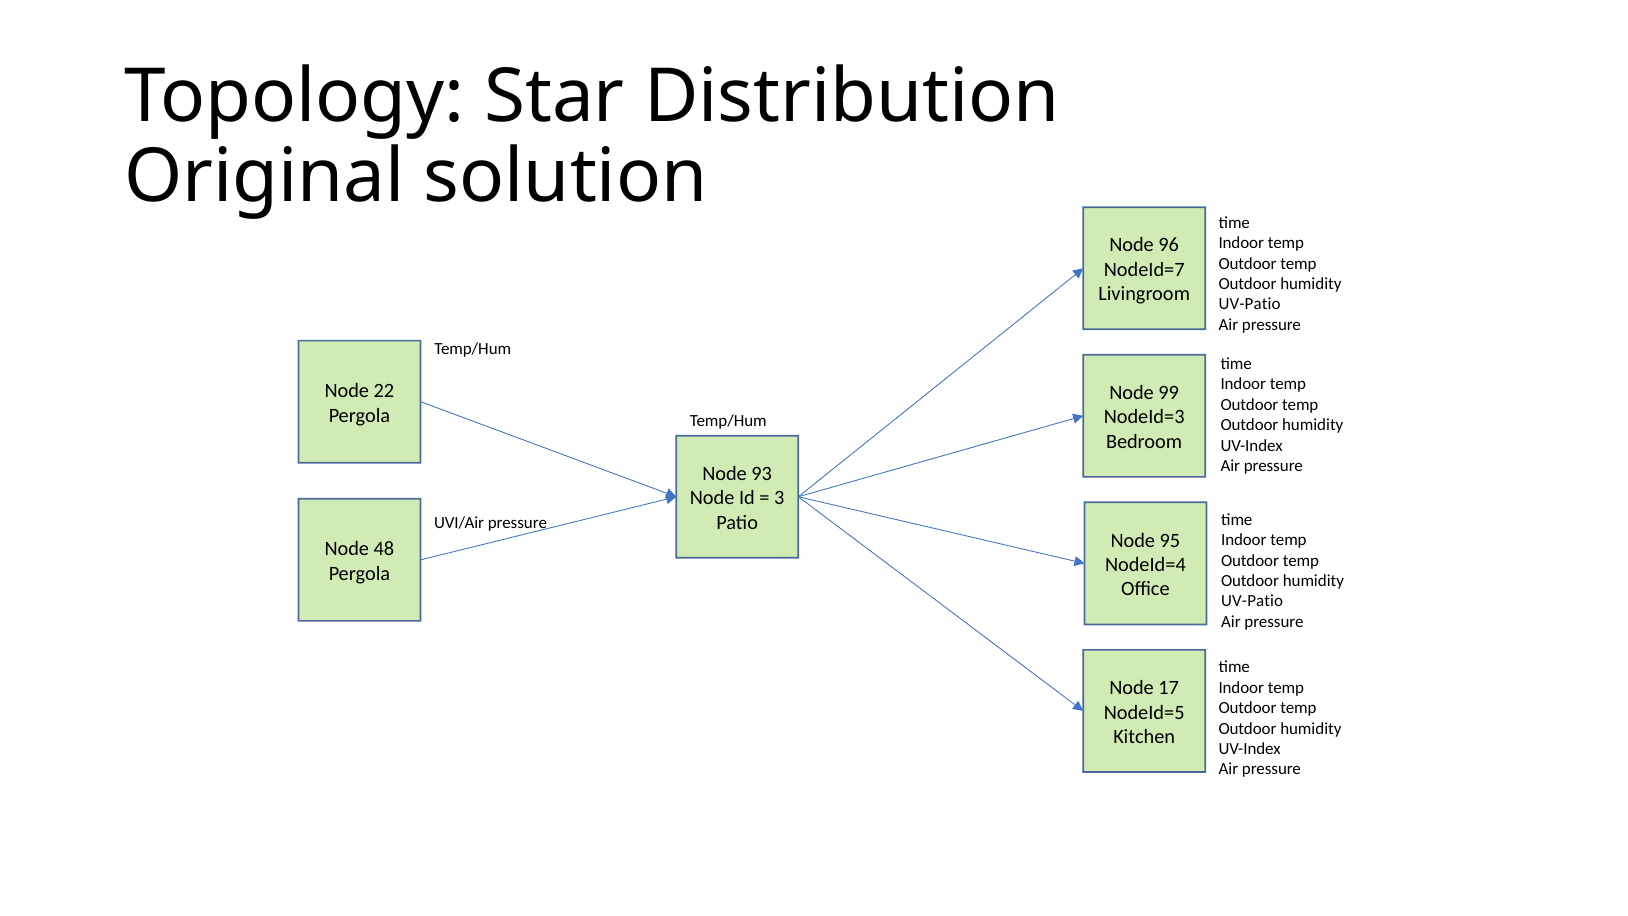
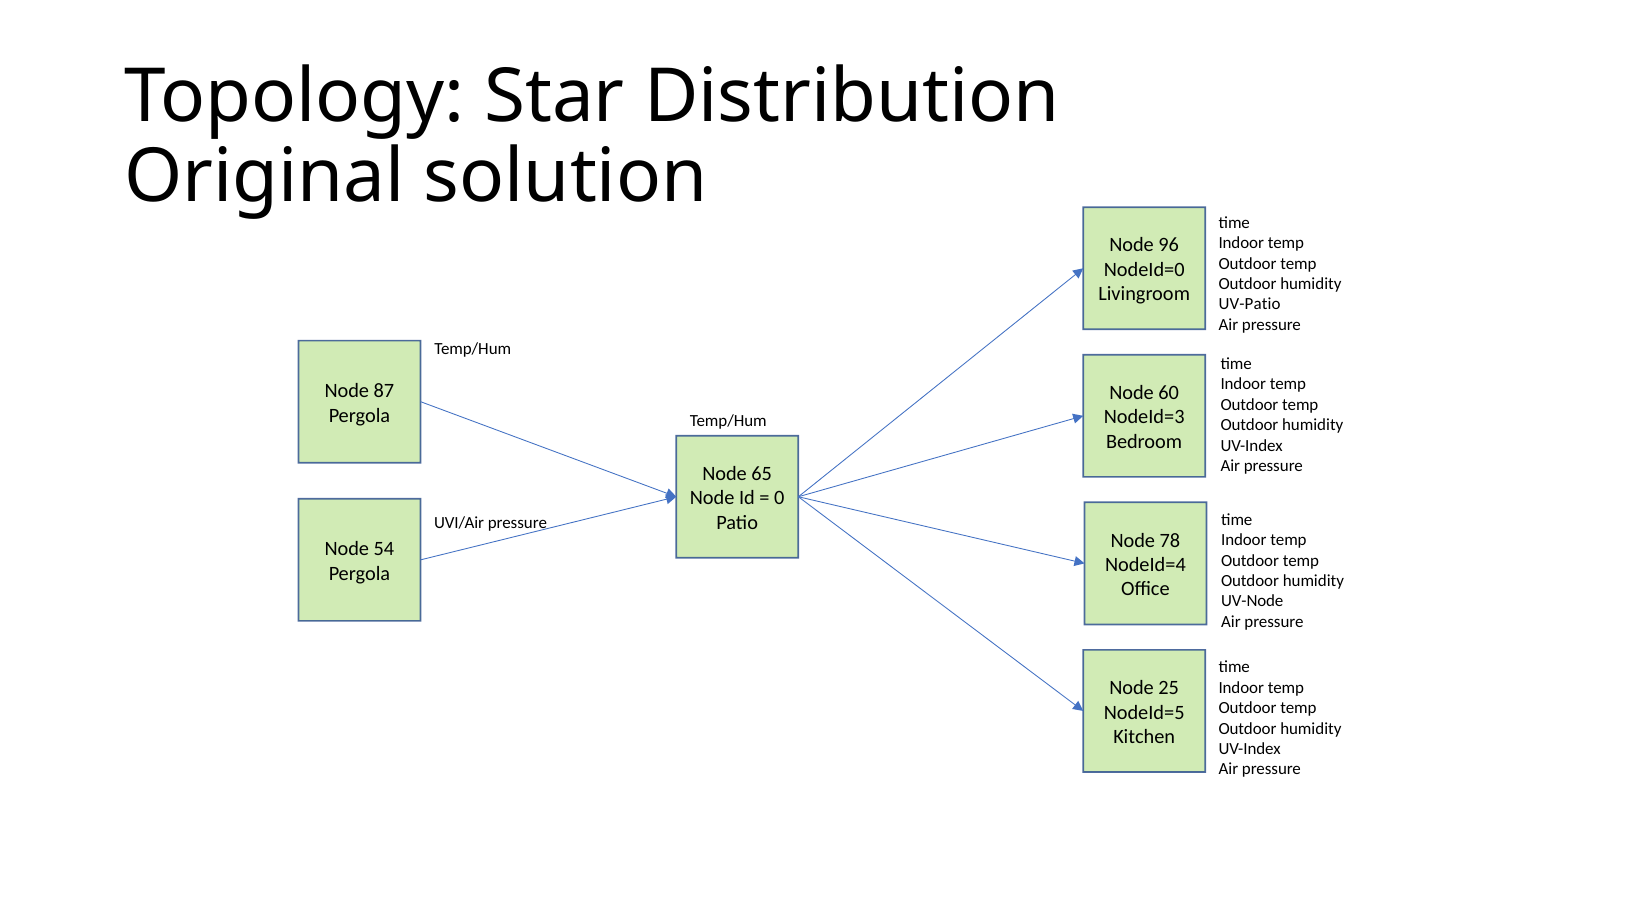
NodeId=7: NodeId=7 -> NodeId=0 (1144, 270)
22: 22 -> 87 (384, 391)
99: 99 -> 60 (1169, 393)
93: 93 -> 65 (762, 474)
3: 3 -> 0 (779, 498)
95: 95 -> 78 (1170, 540)
48: 48 -> 54 (384, 549)
UV-Patio: UV-Patio -> UV-Node (1252, 601)
17: 17 -> 25 (1169, 688)
